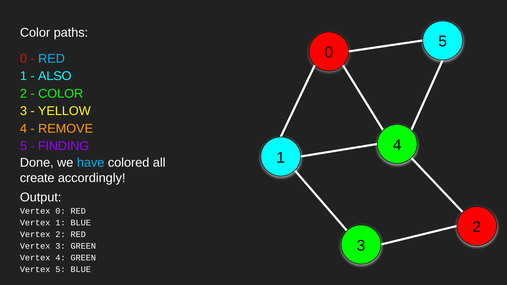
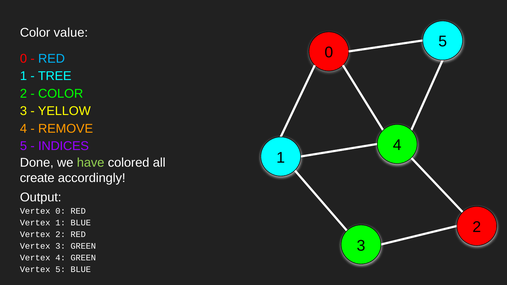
paths: paths -> value (71, 33)
ALSO: ALSO -> TREE (55, 76)
FINDING: FINDING -> INDICES (64, 146)
have colour: light blue -> light green (91, 163)
